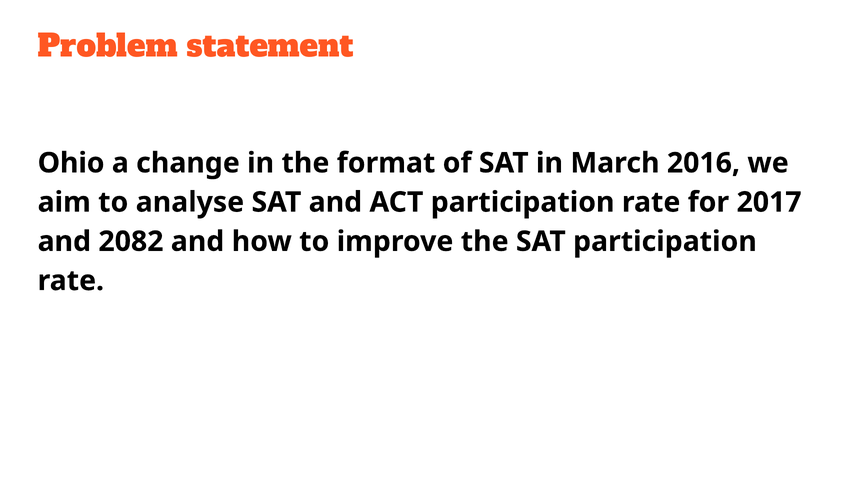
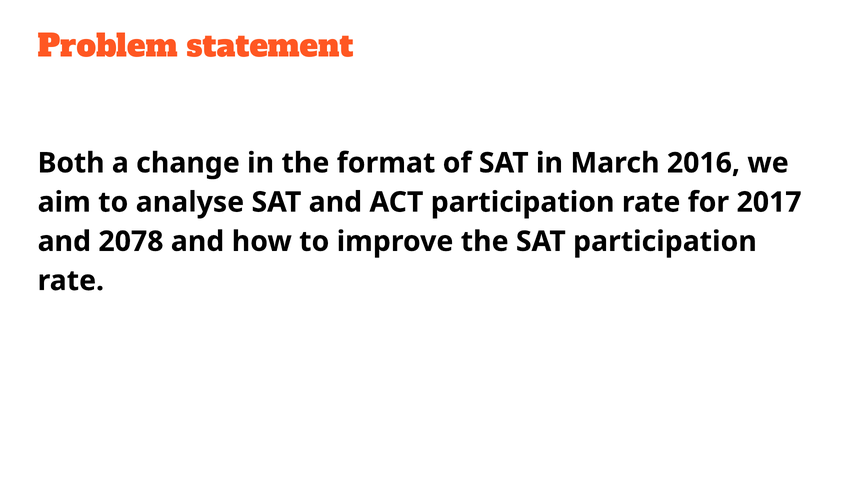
Ohio: Ohio -> Both (71, 163)
2082: 2082 -> 2078 (131, 241)
